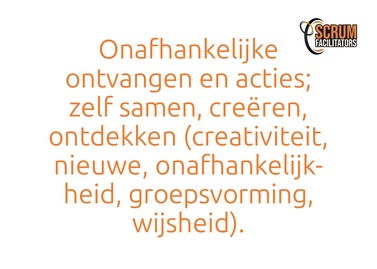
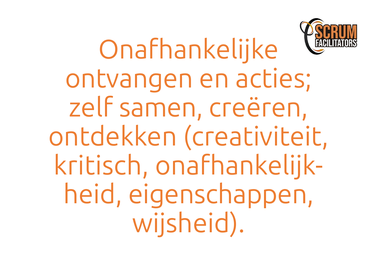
nieuwe: nieuwe -> kritisch (101, 166)
groepsvorming: groepsvorming -> eigenschappen (221, 194)
